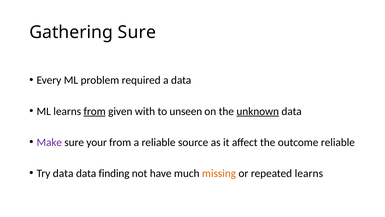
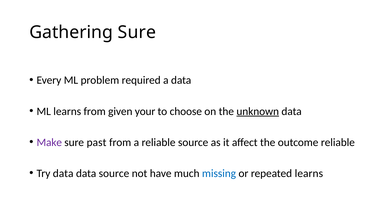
from underline: present -> none (95, 111)
with: with -> your (145, 111)
unseen: unseen -> choose (186, 111)
your: your -> past (97, 142)
data finding: finding -> source (114, 173)
missing colour: orange -> blue (219, 173)
